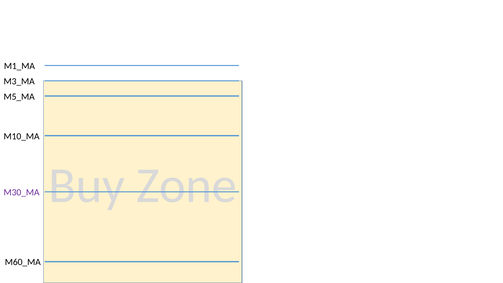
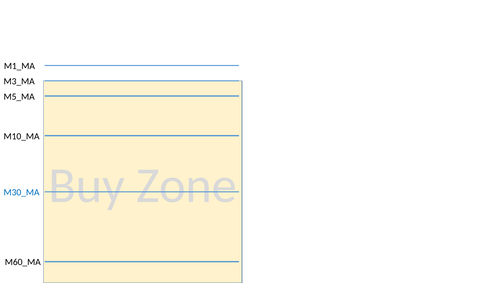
M30_MA colour: purple -> blue (22, 192)
